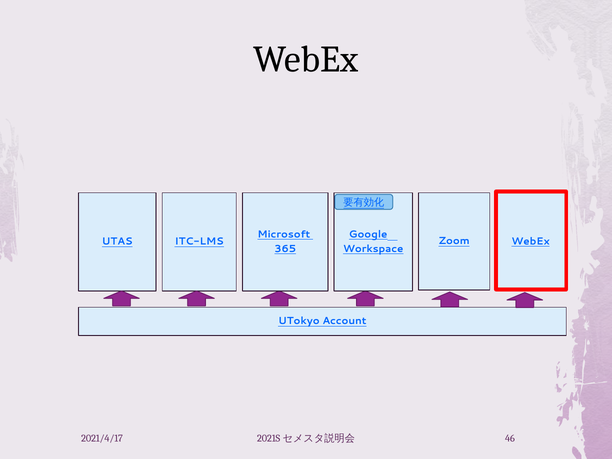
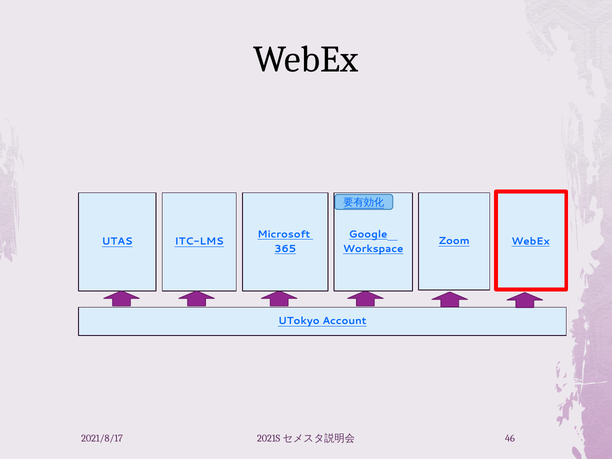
2021/4/17: 2021/4/17 -> 2021/8/17 (102, 438)
